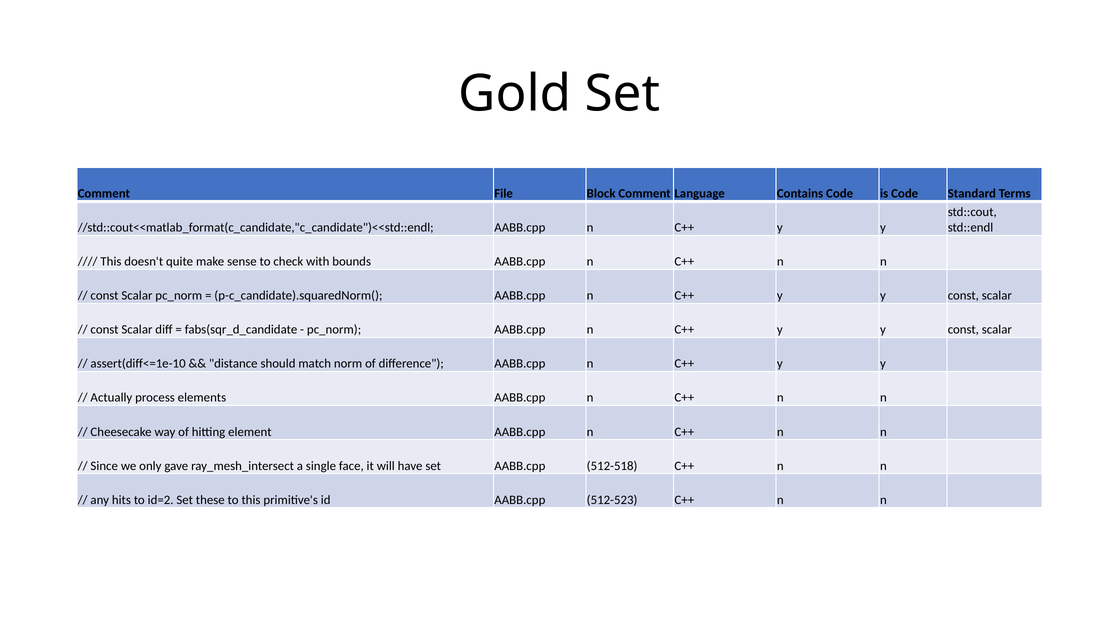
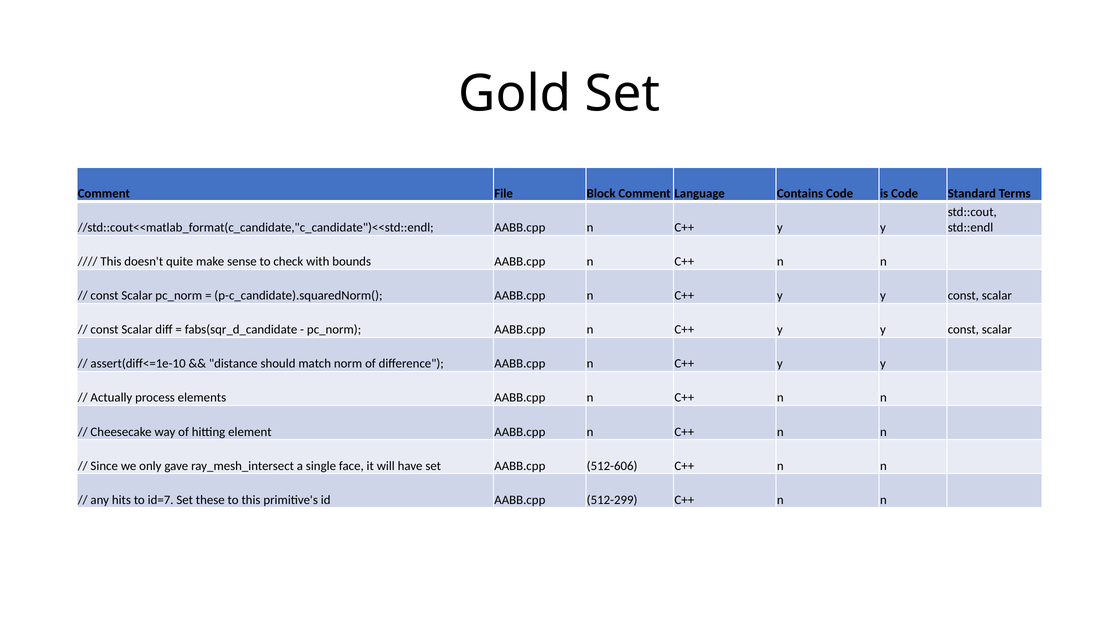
512-518: 512-518 -> 512-606 (612, 466)
id=2: id=2 -> id=7 (161, 500)
512-523: 512-523 -> 512-299 (612, 500)
